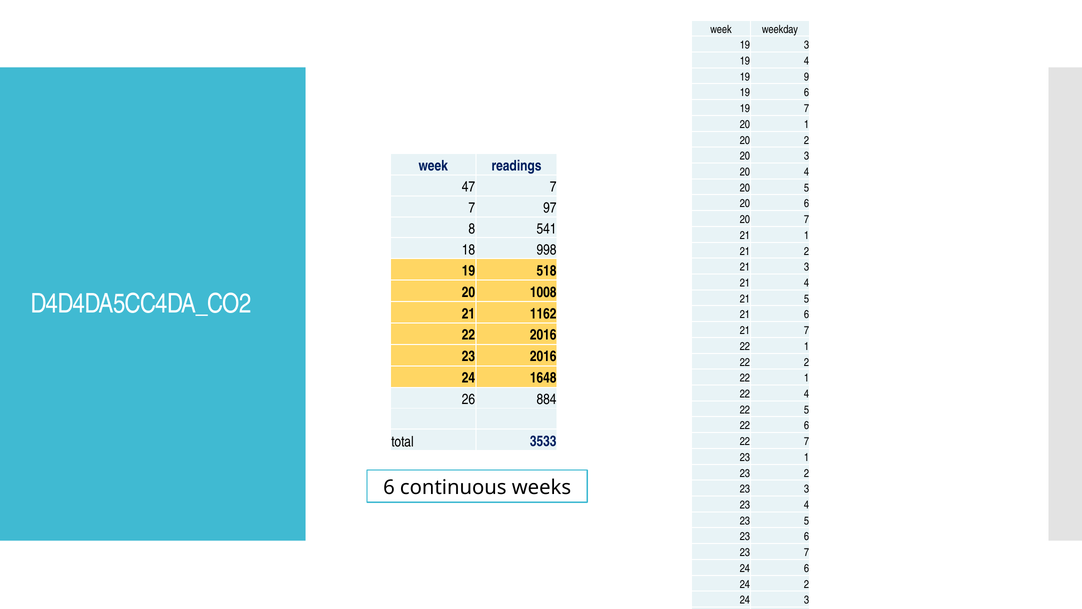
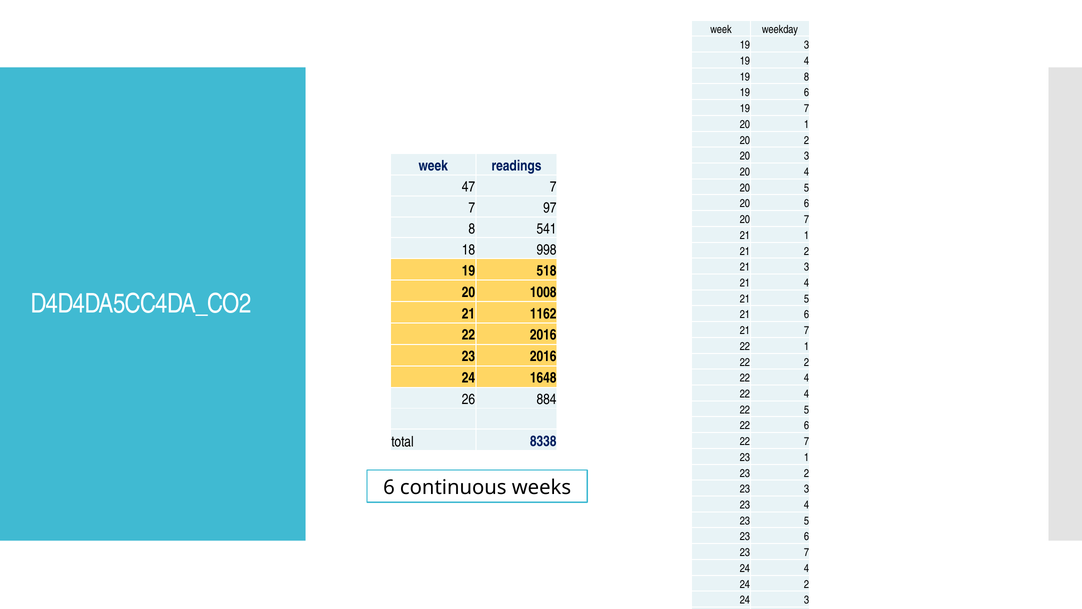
19 9: 9 -> 8 (806, 77)
1: 1 -> 4 (806, 378)
3533: 3533 -> 8338 (543, 441)
6: 6 -> 4 (806, 568)
